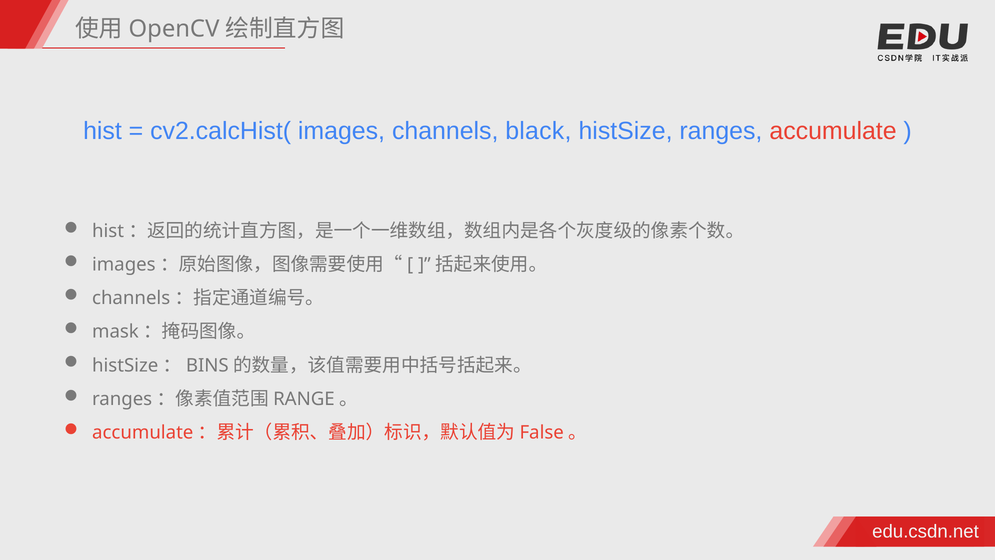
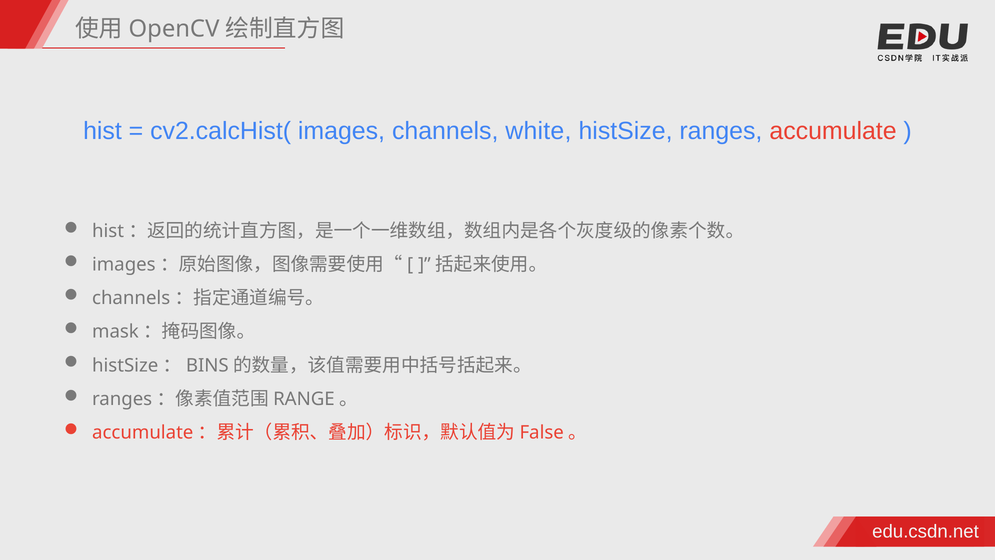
black: black -> white (538, 131)
